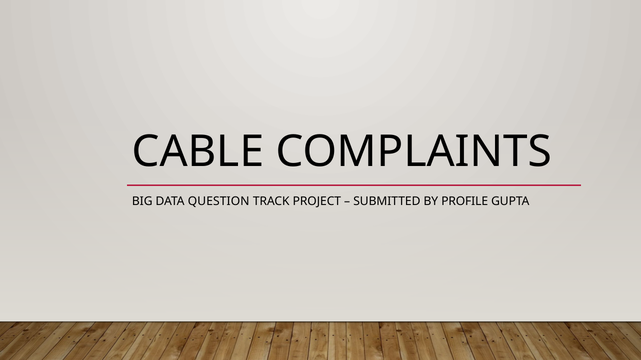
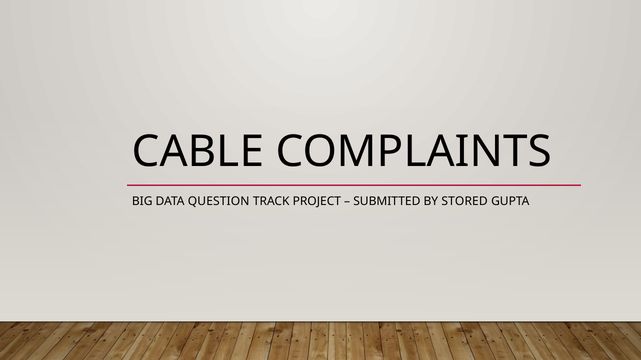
PROFILE: PROFILE -> STORED (465, 201)
